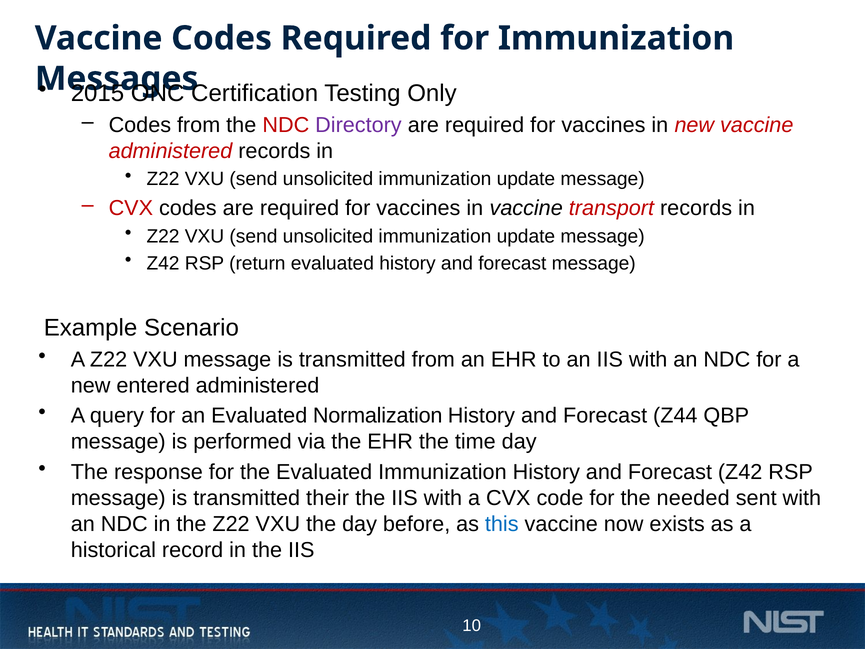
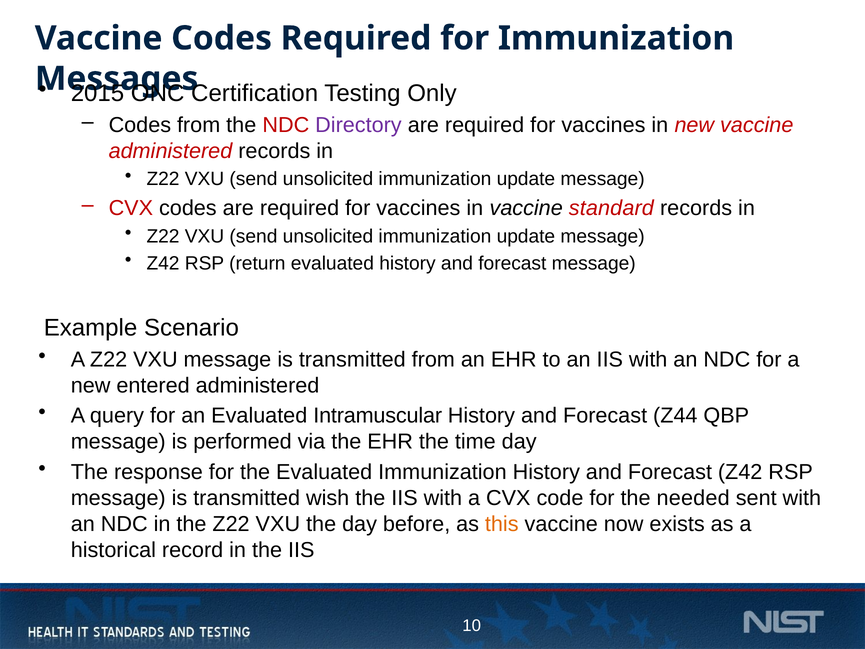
transport: transport -> standard (611, 208)
Normalization: Normalization -> Intramuscular (378, 416)
their: their -> wish (328, 498)
this colour: blue -> orange (502, 524)
